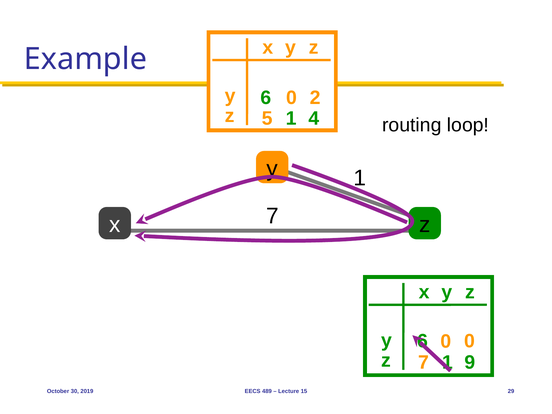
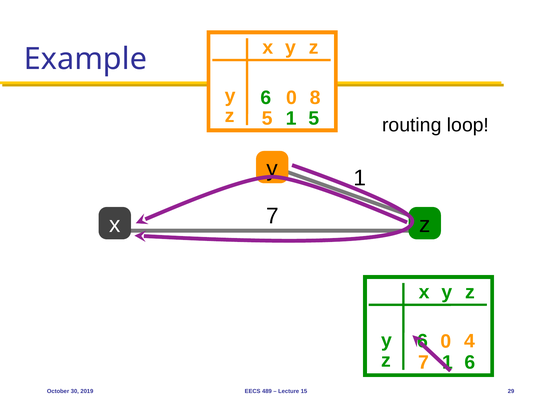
2: 2 -> 8 (315, 98)
1 4: 4 -> 5 (314, 118)
0: 0 -> 4 (470, 341)
9: 9 -> 6 (470, 363)
